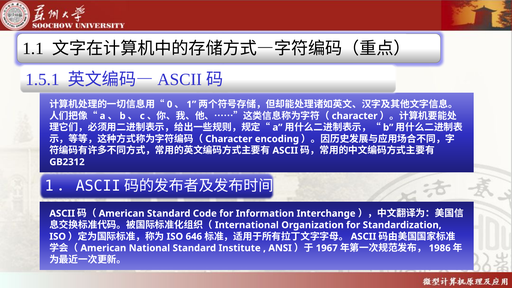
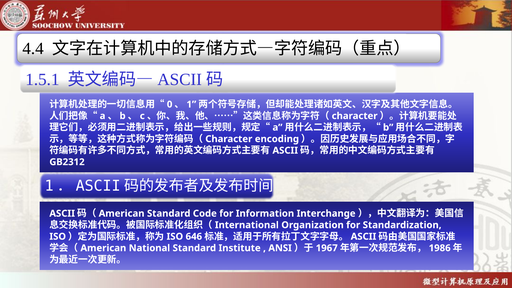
1.1: 1.1 -> 4.4 (33, 48)
